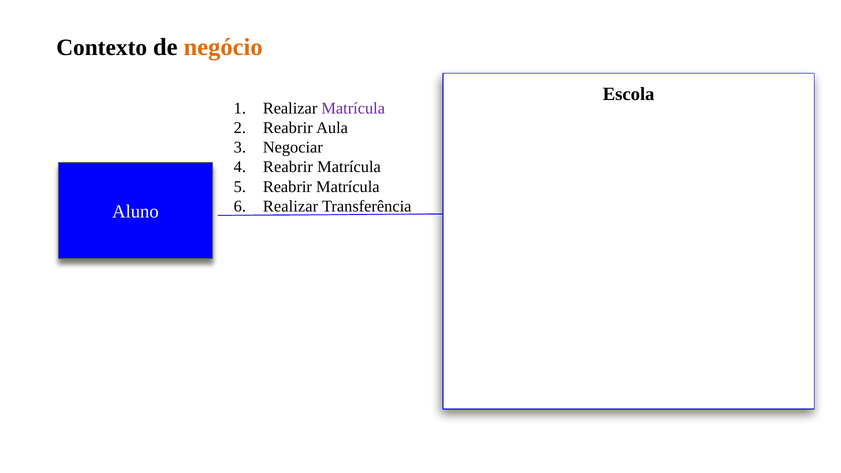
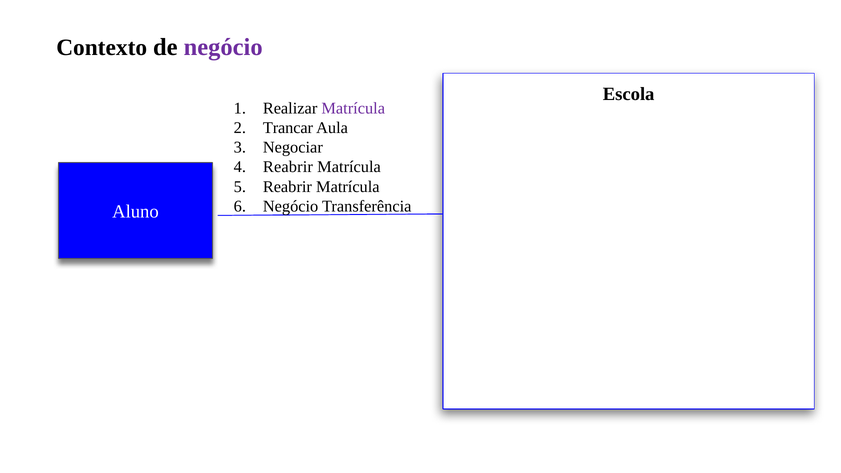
negócio colour: orange -> purple (223, 47)
Reabrir: Reabrir -> Trancar (288, 128)
Realizar: Realizar -> Negócio (291, 206)
